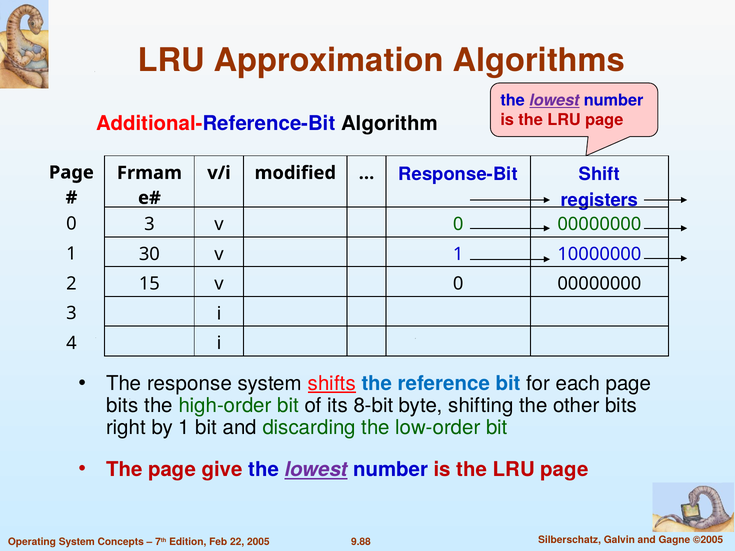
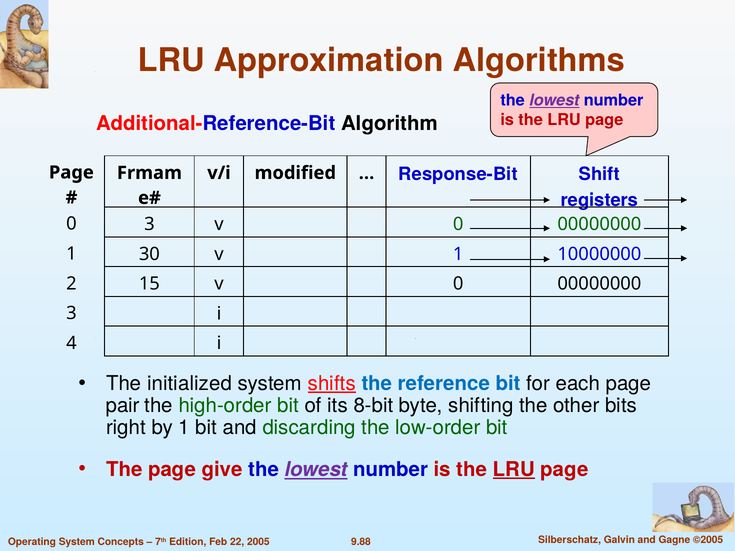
response: response -> initialized (189, 384)
bits: bits -> pair (123, 406)
LRU underline: none -> present (514, 470)
